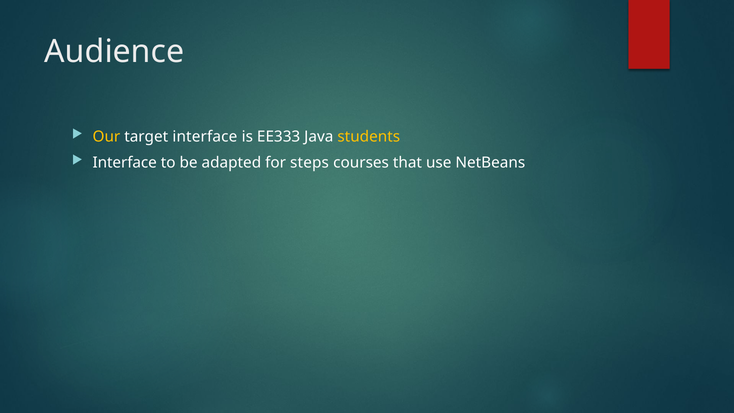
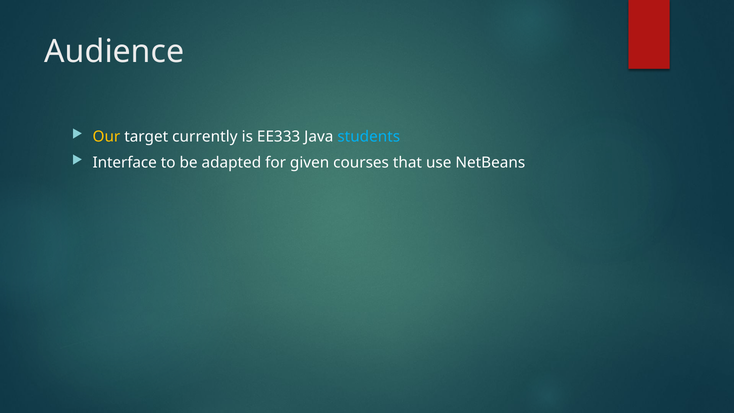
target interface: interface -> currently (205, 137)
students colour: yellow -> light blue (369, 137)
steps: steps -> given (310, 163)
